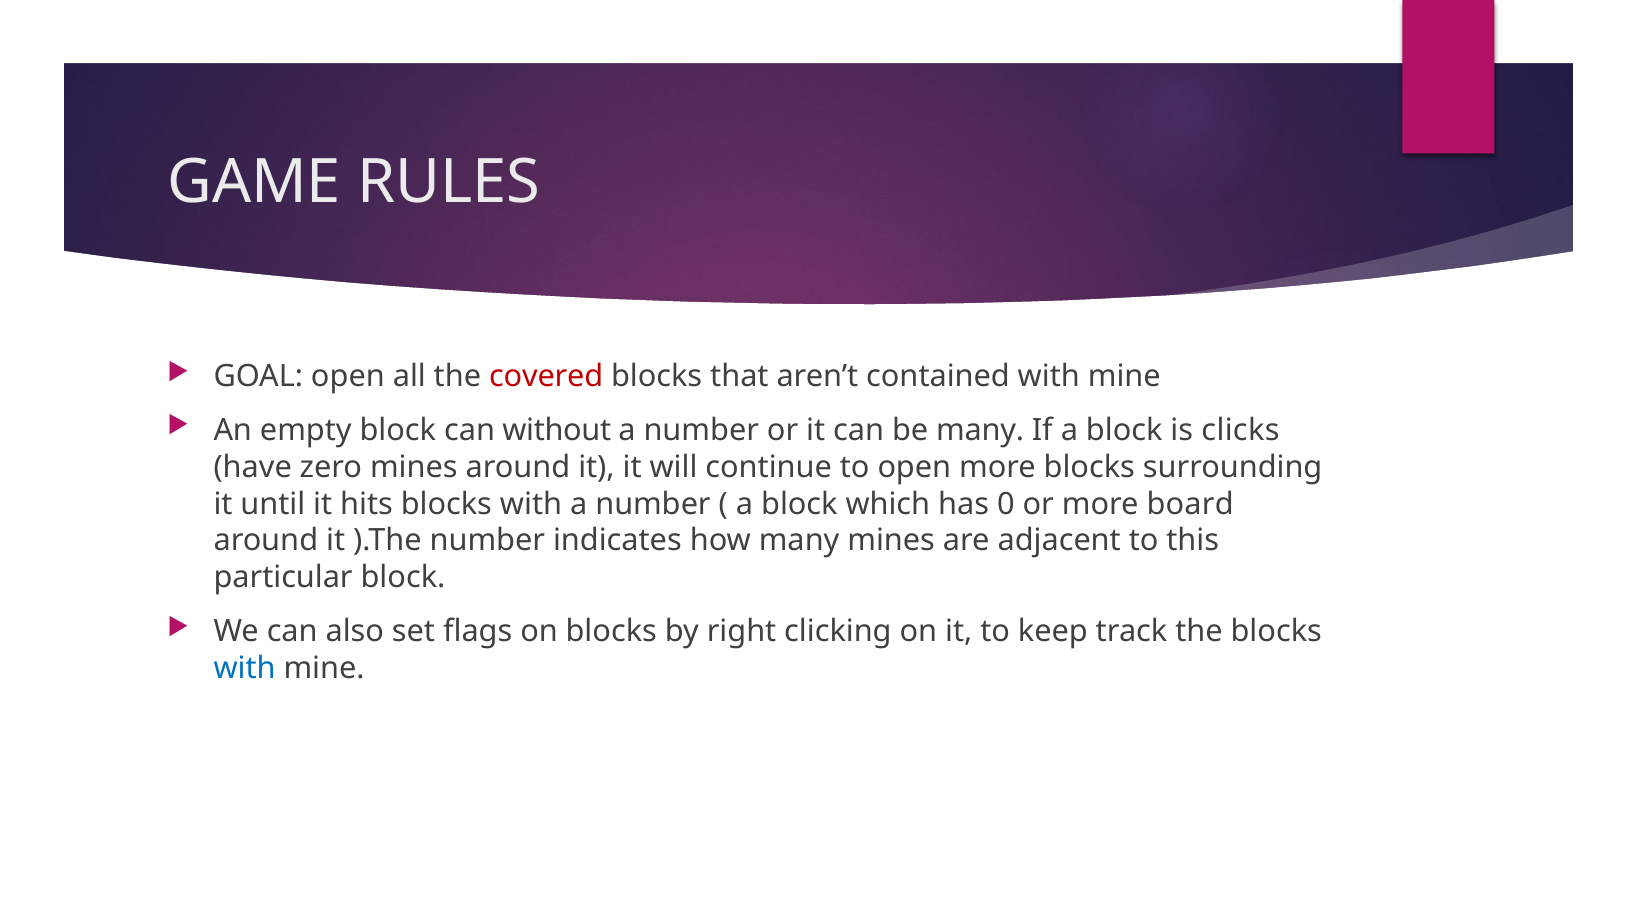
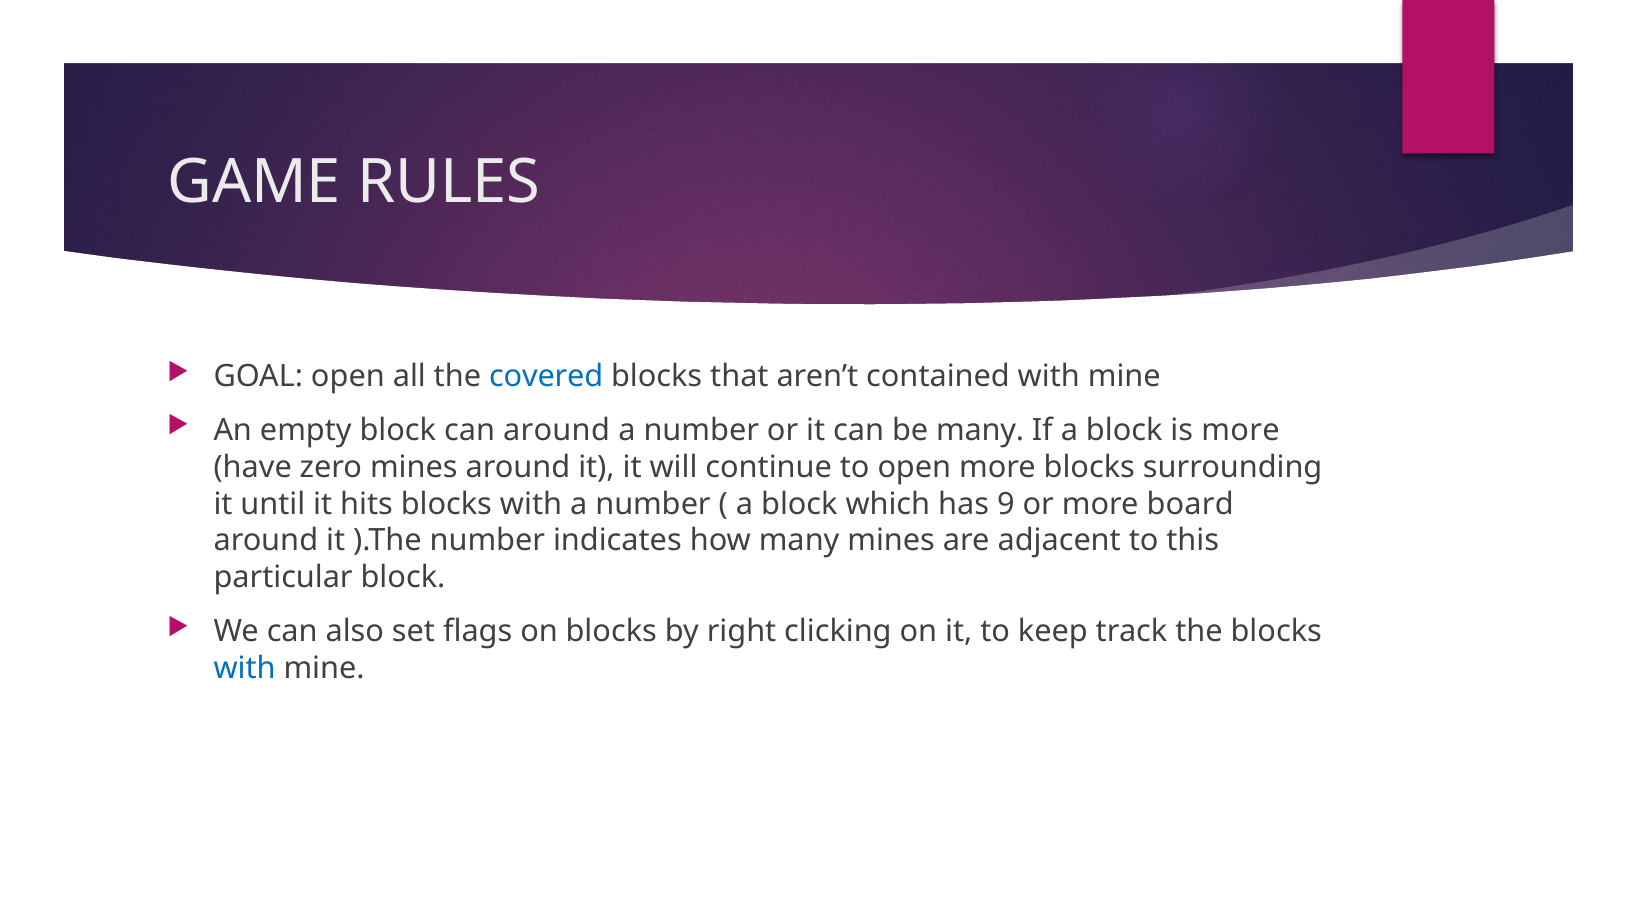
covered colour: red -> blue (546, 377)
can without: without -> around (556, 430)
is clicks: clicks -> more (1240, 430)
0: 0 -> 9 (1006, 504)
